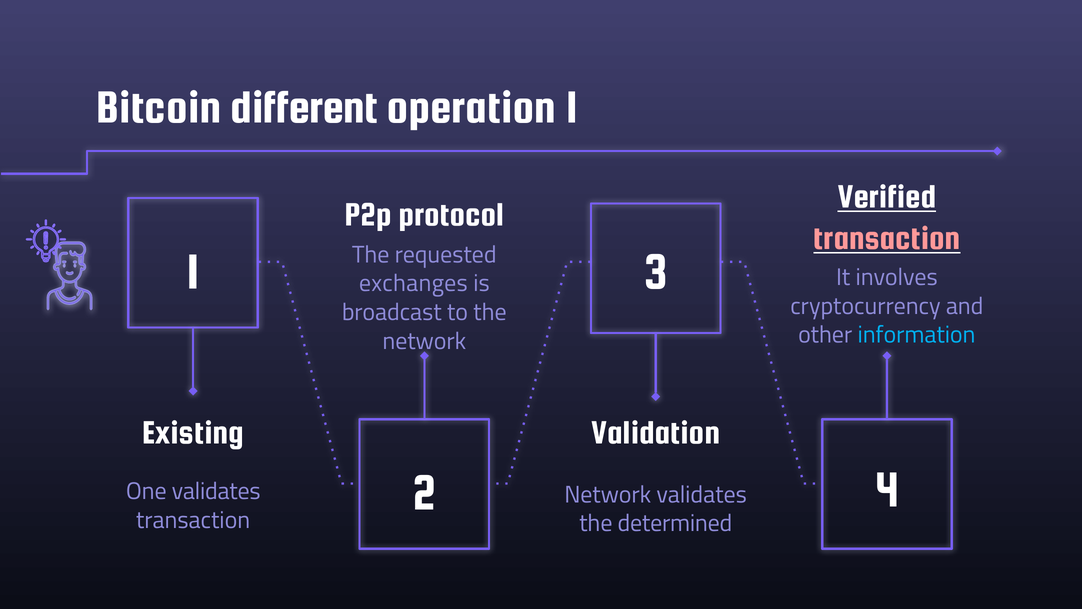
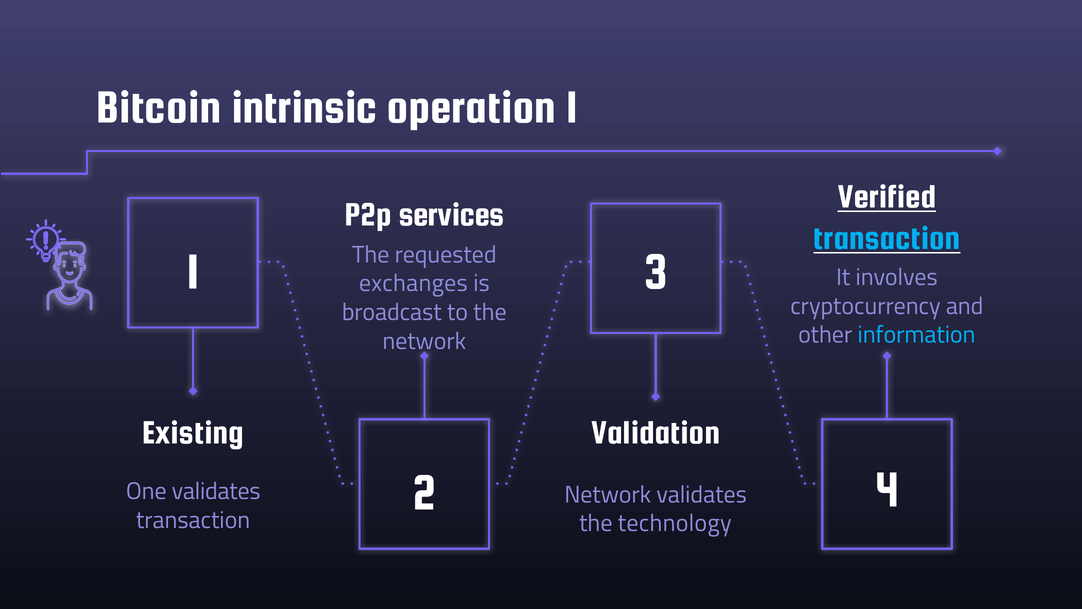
different: different -> intrinsic (304, 107)
protocol: protocol -> services (452, 214)
transaction colour: pink -> light blue (887, 238)
determined: determined -> technology (675, 523)
